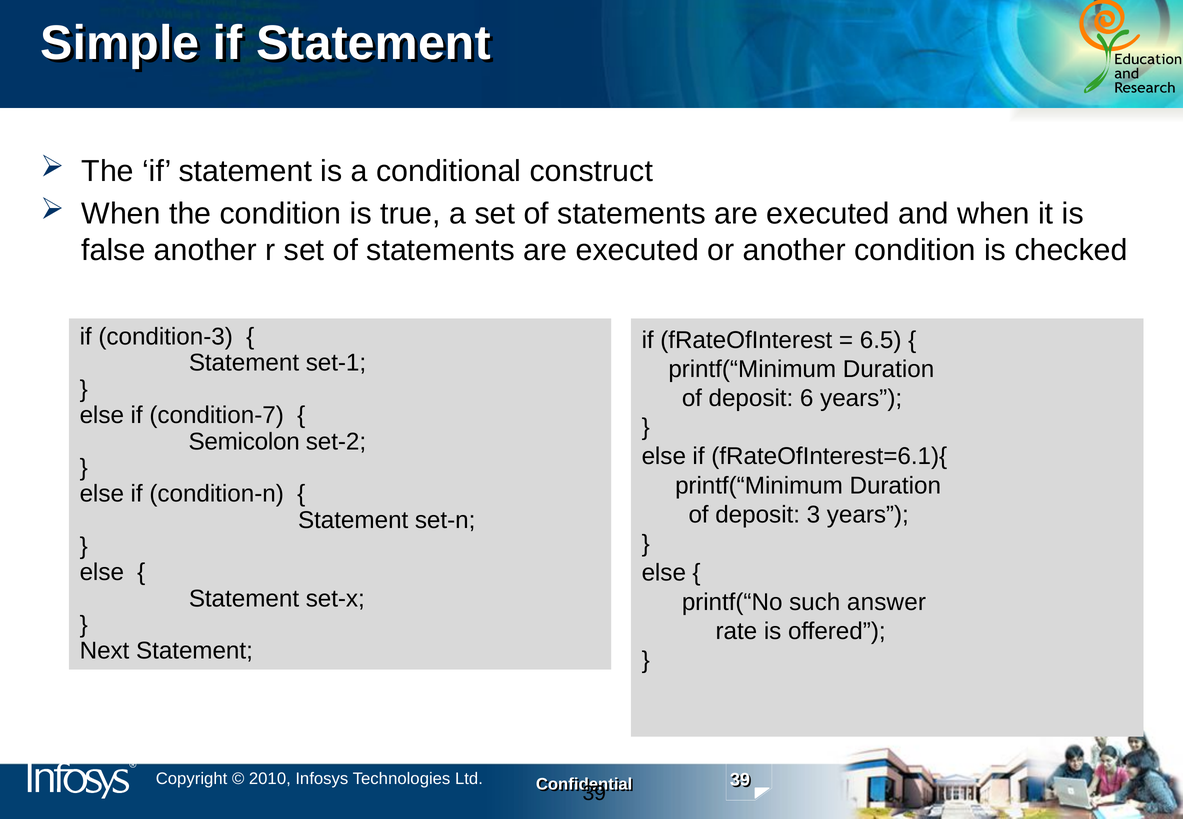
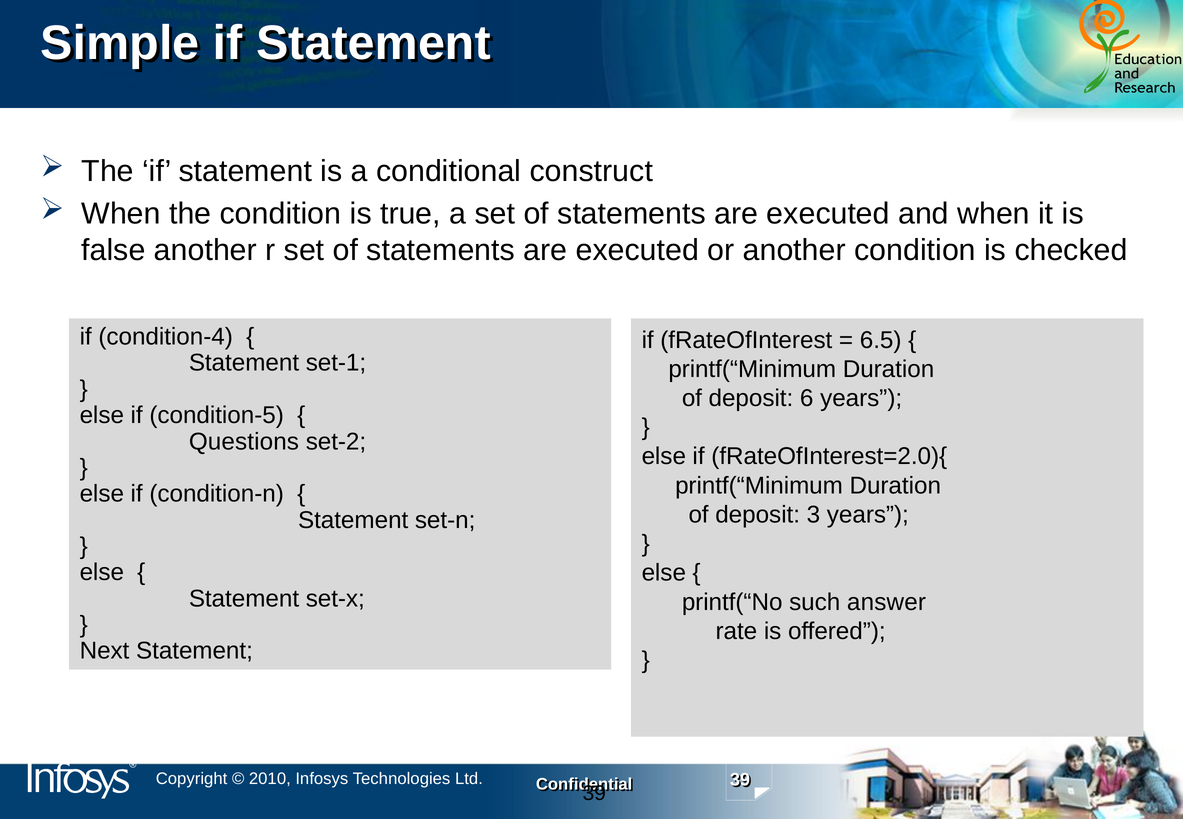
condition-3: condition-3 -> condition-4 (166, 337)
condition-7: condition-7 -> condition-5 (217, 415)
Semicolon: Semicolon -> Questions (244, 442)
fRateOfInterest=6.1){: fRateOfInterest=6.1){ -> fRateOfInterest=2.0){ (829, 456)
